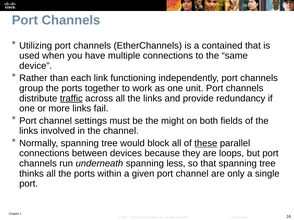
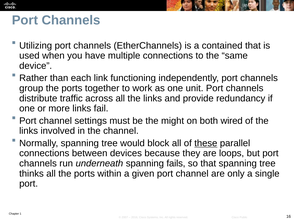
traffic underline: present -> none (71, 99)
fields: fields -> wired (232, 121)
less: less -> fails (176, 164)
